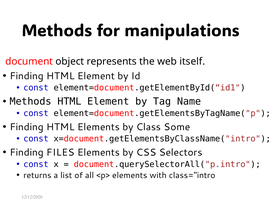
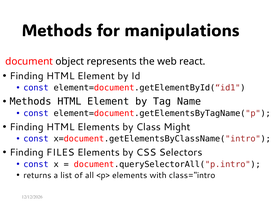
itself: itself -> react (192, 62)
Some: Some -> Might (177, 127)
